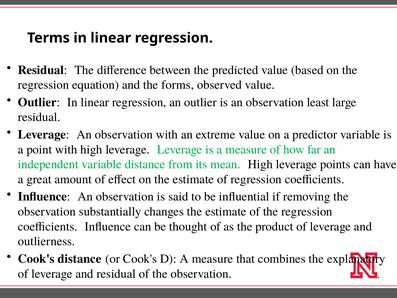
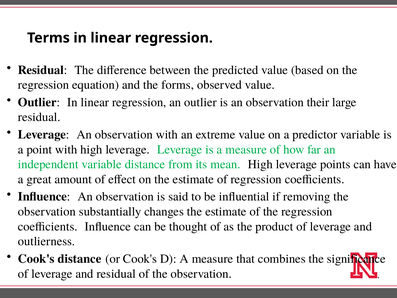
least: least -> their (318, 102)
explanatory: explanatory -> significance (356, 259)
